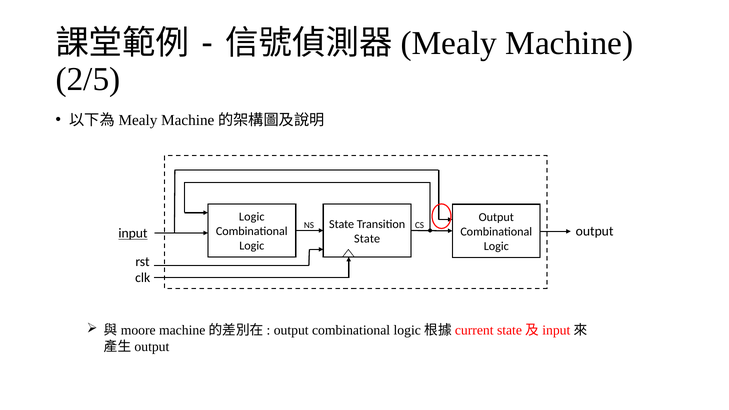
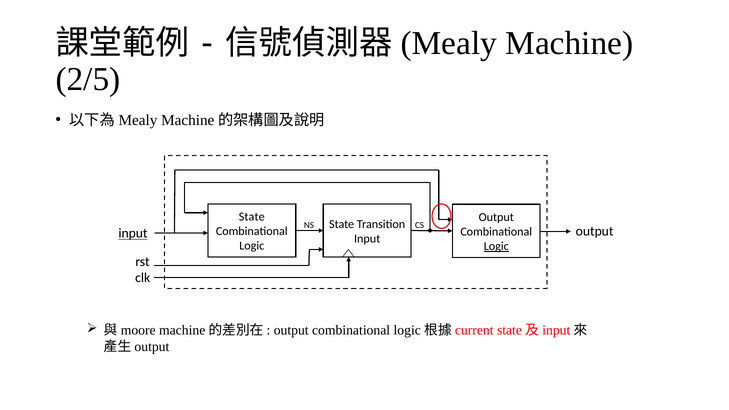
Logic: Logic -> State (252, 217)
State: State -> Input (367, 239)
Logic underline: none -> present (496, 246)
